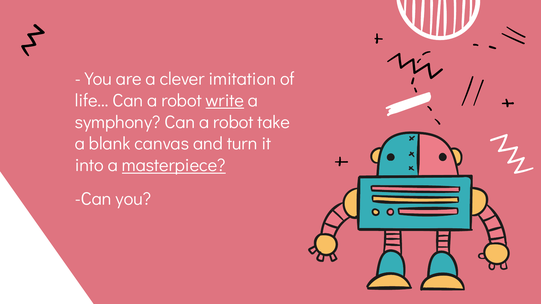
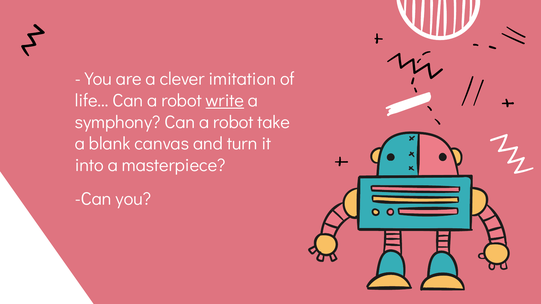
masterpiece underline: present -> none (174, 166)
